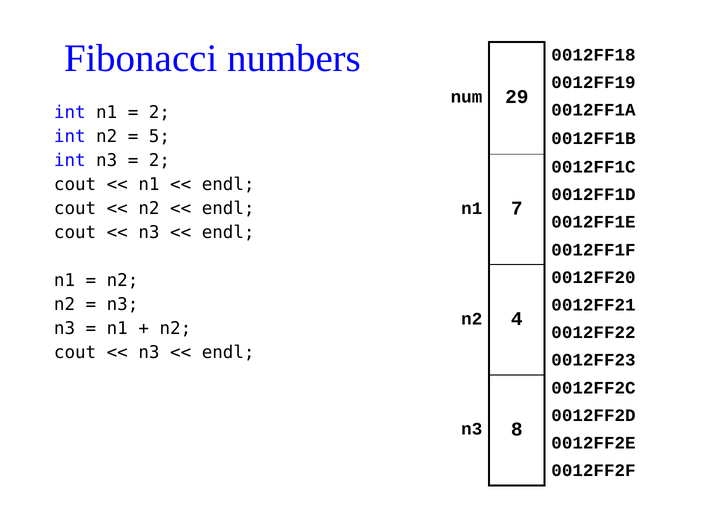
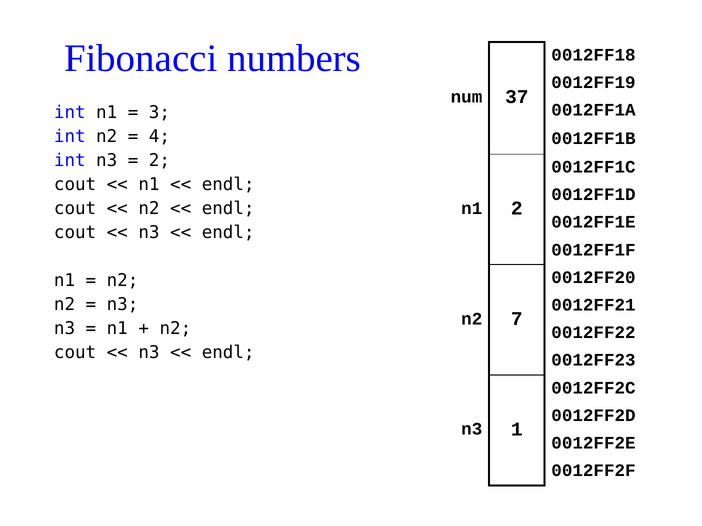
29: 29 -> 37 (517, 97)
2: 2 -> 3 (159, 113)
5: 5 -> 4 (159, 137)
n1 7: 7 -> 2 (517, 208)
4: 4 -> 7 (517, 319)
8: 8 -> 1 (517, 429)
